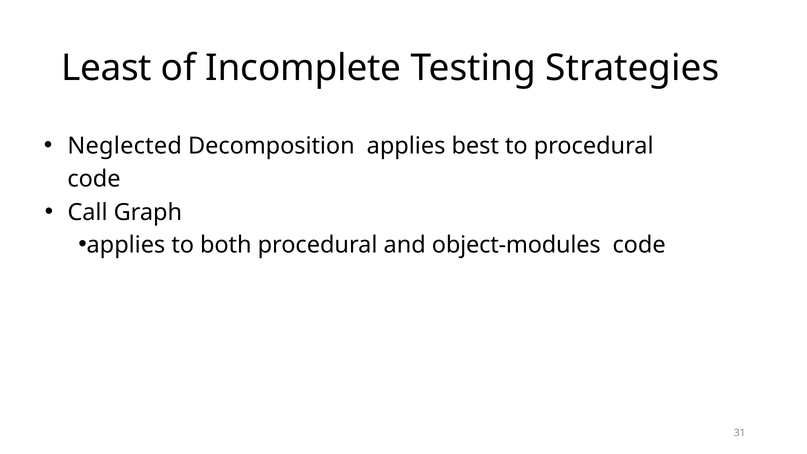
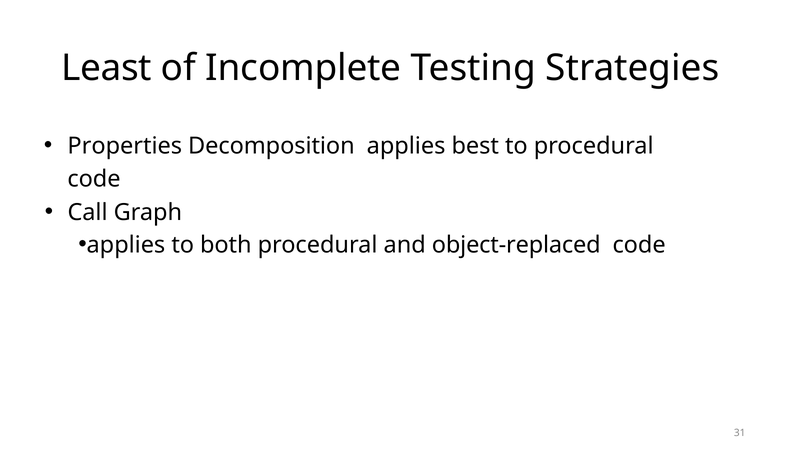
Neglected: Neglected -> Properties (125, 146)
object-modules: object-modules -> object-replaced (516, 245)
